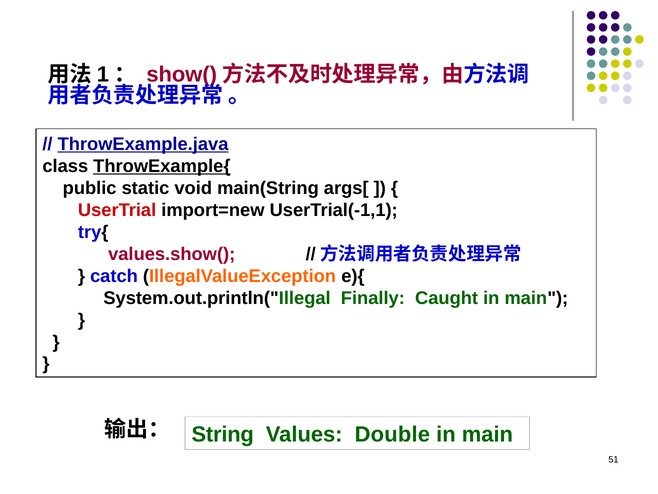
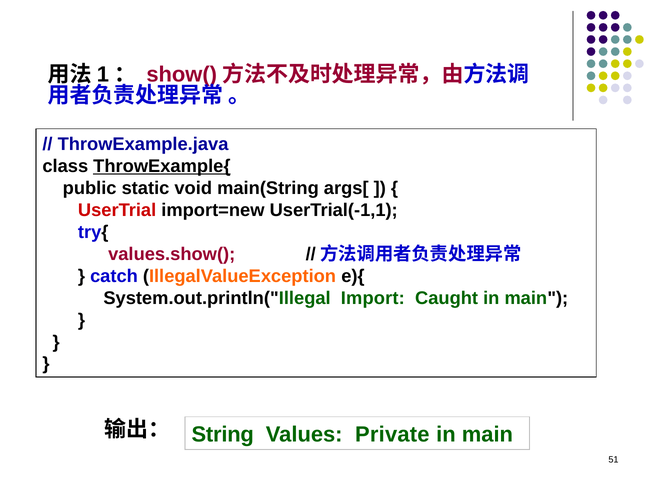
ThrowExample.java underline: present -> none (143, 144)
Finally: Finally -> Import (373, 298)
Double: Double -> Private (392, 434)
